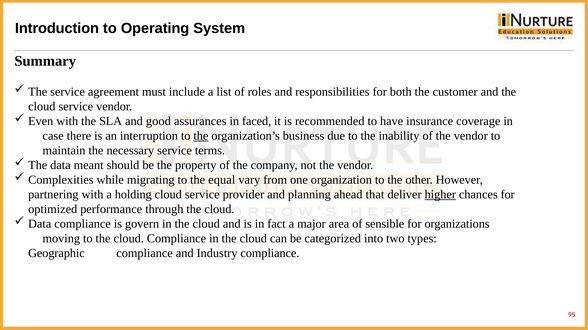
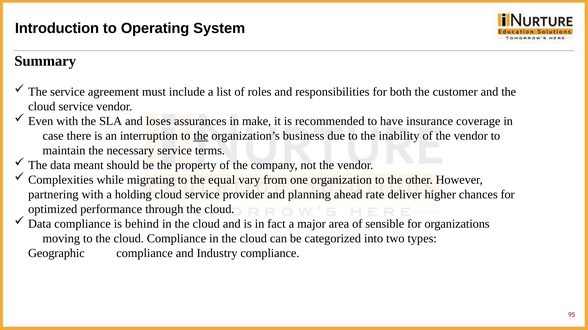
good: good -> loses (158, 121)
faced: faced -> make (257, 121)
that: that -> rate (375, 195)
higher underline: present -> none (440, 195)
govern: govern -> behind (142, 224)
